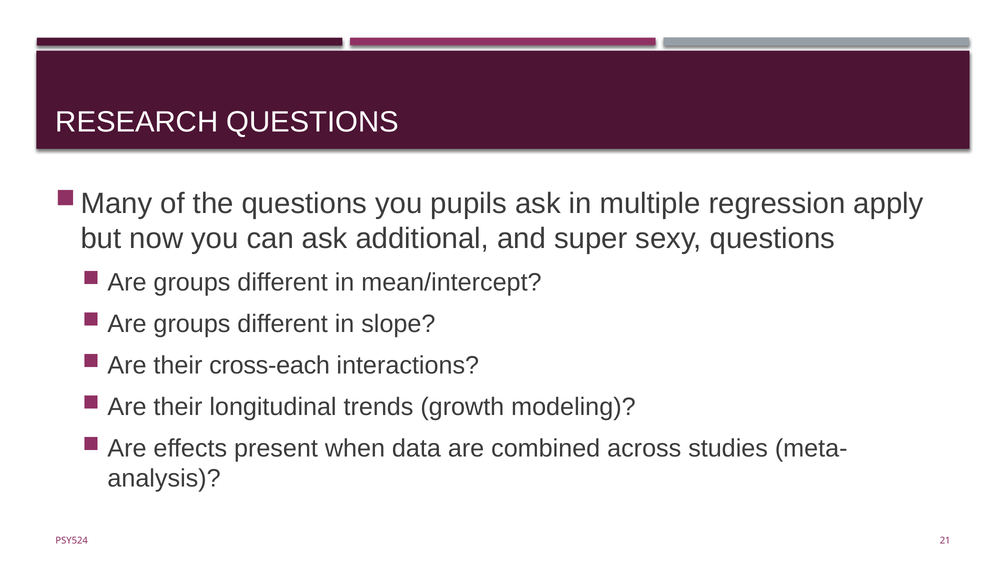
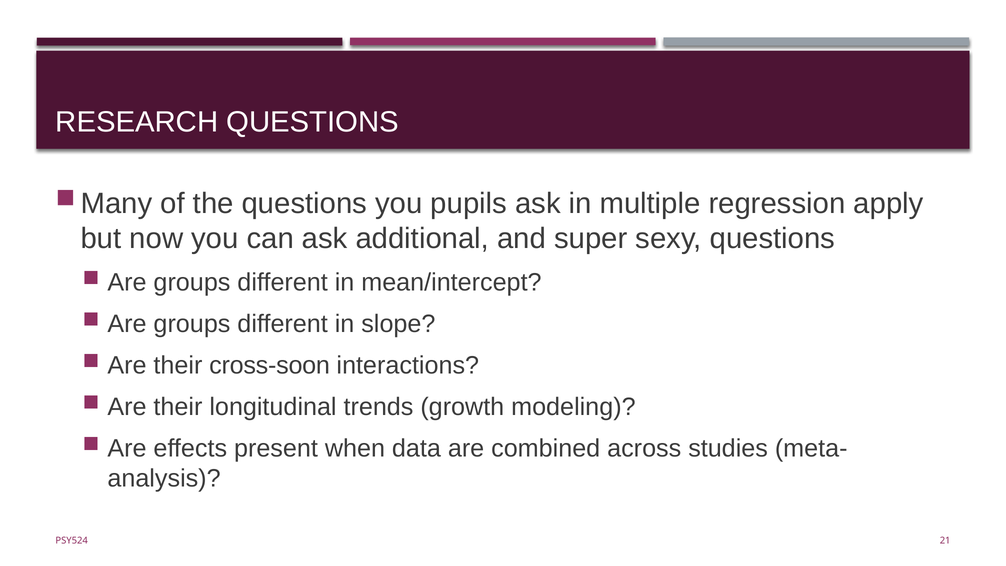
cross-each: cross-each -> cross-soon (270, 365)
